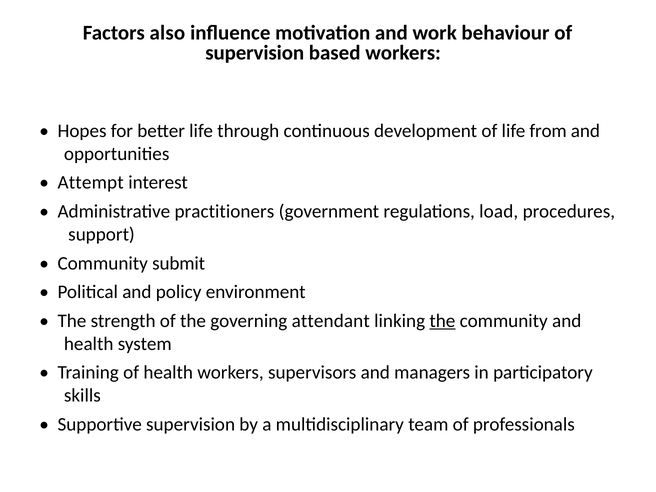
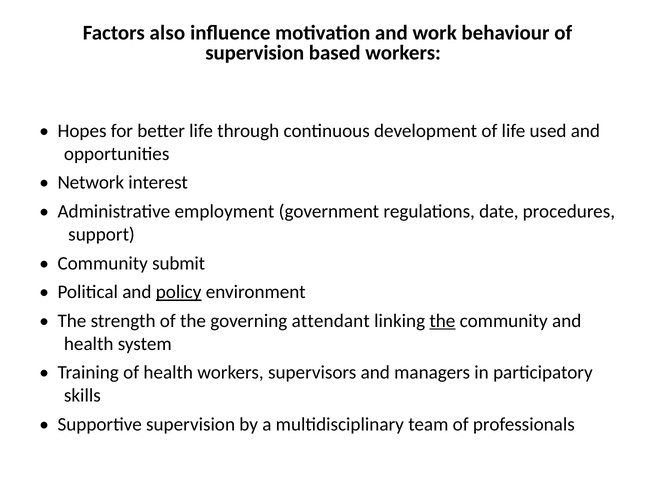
from: from -> used (548, 131)
Attempt: Attempt -> Network (91, 183)
practitioners: practitioners -> employment (224, 211)
load: load -> date (499, 211)
policy underline: none -> present (179, 292)
